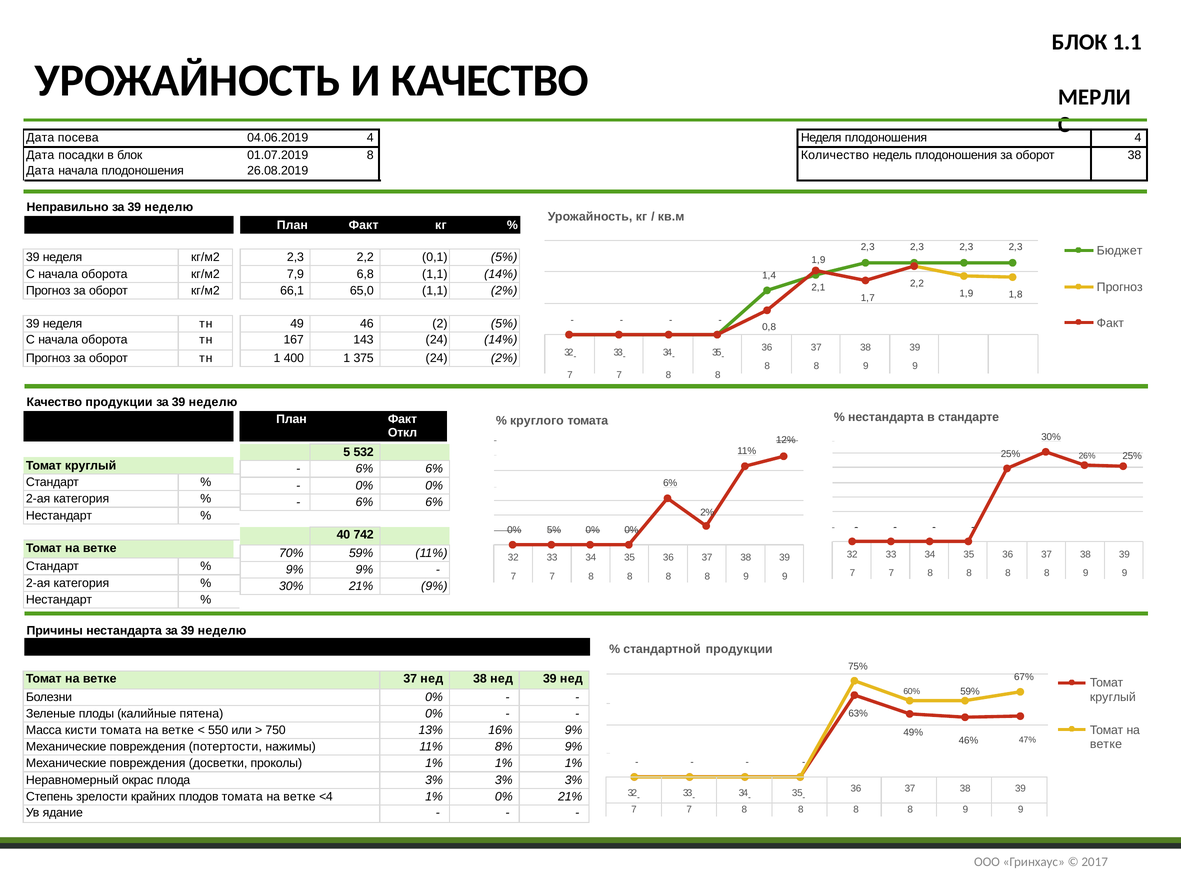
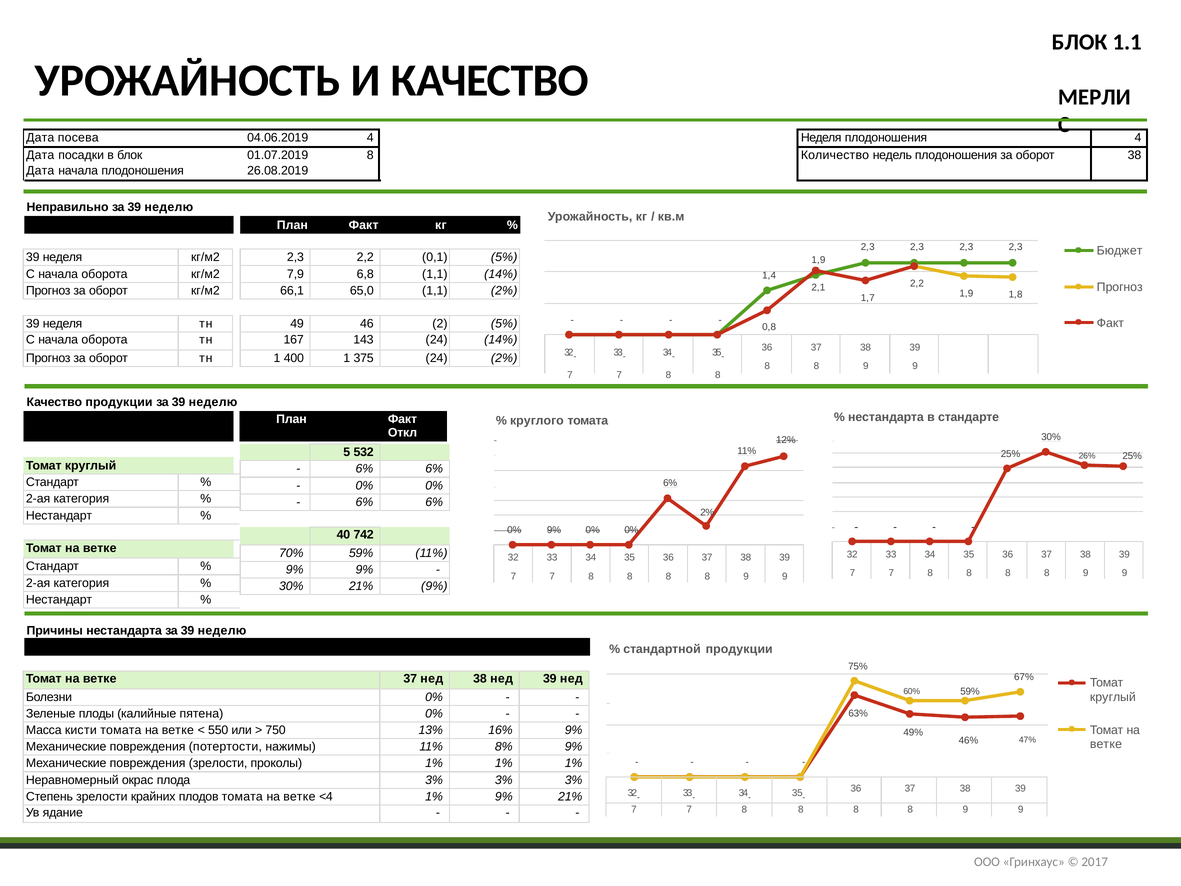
0% 5%: 5% -> 9% (554, 530)
повреждения досветки: досветки -> зрелости (218, 763)
1% 0%: 0% -> 9% (504, 796)
